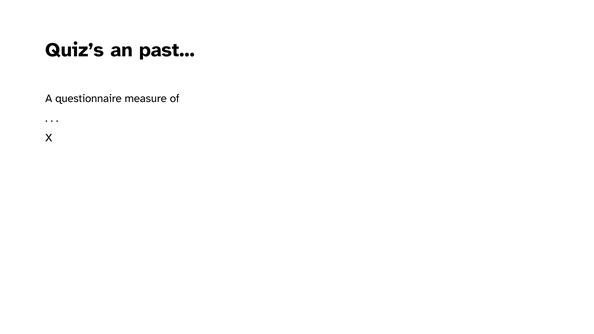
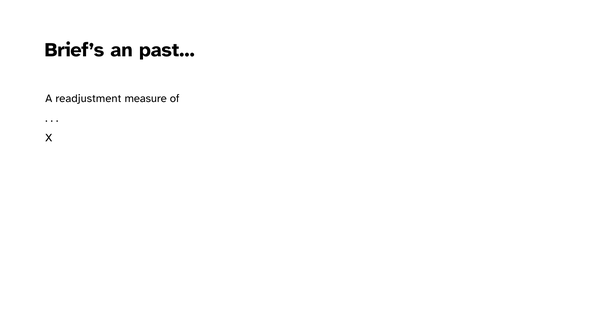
Quiz’s: Quiz’s -> Brief’s (75, 50)
questionnaire: questionnaire -> readjustment (88, 99)
